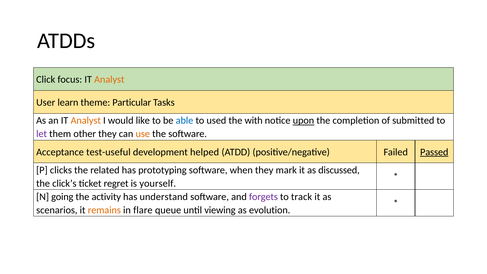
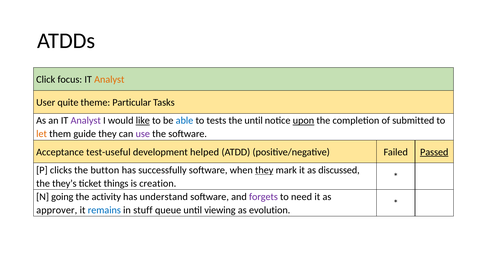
learn: learn -> quite (68, 102)
Analyst colour: orange -> purple (86, 121)
like underline: none -> present (143, 121)
used: used -> tests (216, 121)
the with: with -> until (254, 121)
let colour: purple -> orange (42, 134)
other: other -> guide (85, 134)
use colour: orange -> purple (143, 134)
related: related -> button (105, 170)
prototyping: prototyping -> successfully (162, 170)
they underline: none -> present (264, 170)
click’s: click’s -> they’s (64, 183)
regret: regret -> things (116, 183)
yourself: yourself -> creation (158, 183)
track: track -> need (302, 197)
scenarios: scenarios -> approver (57, 210)
remains colour: orange -> blue (104, 210)
flare: flare -> stuff (143, 210)
